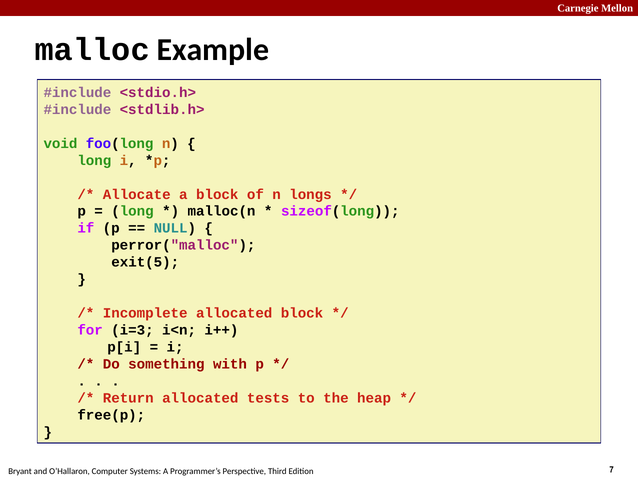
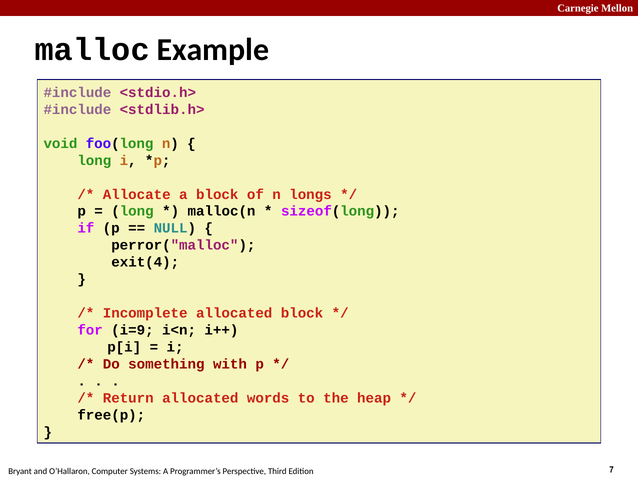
exit(5: exit(5 -> exit(4 (145, 263)
i=3: i=3 -> i=9 (132, 331)
tests: tests -> words (268, 399)
